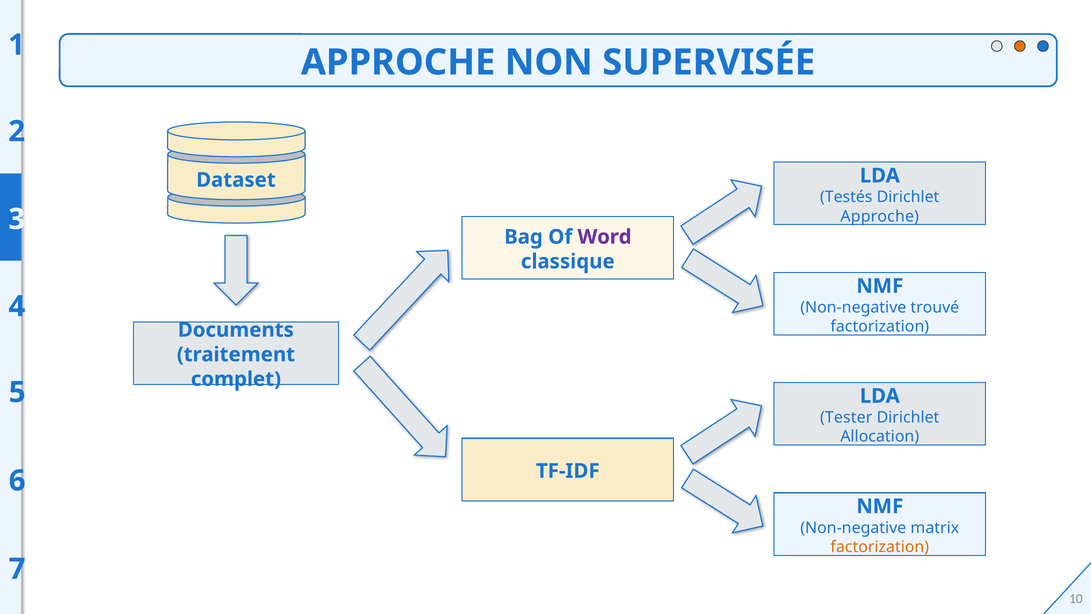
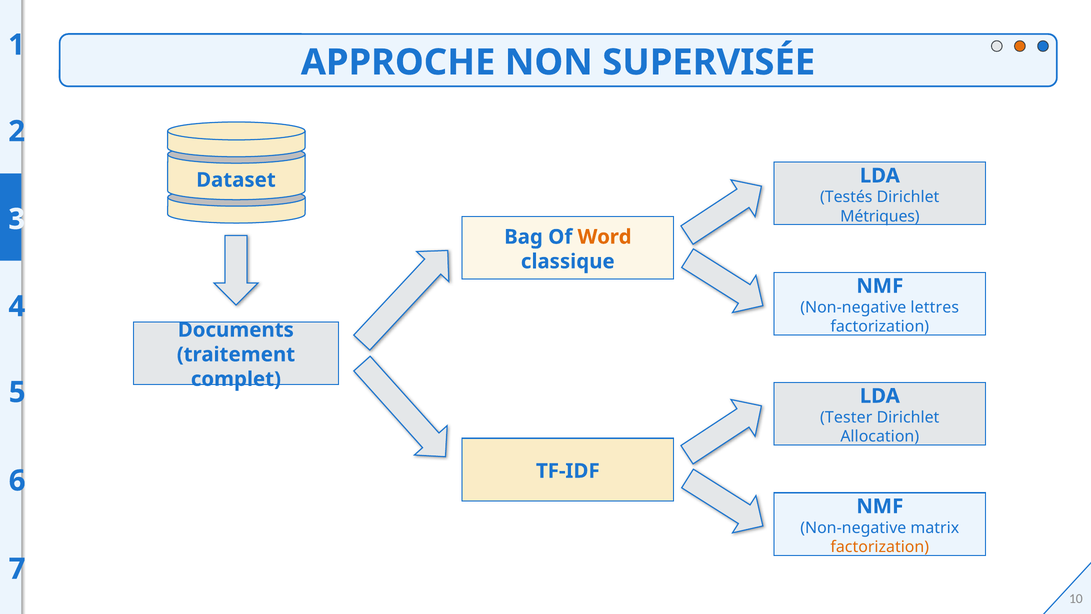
Approche: Approche -> Métriques (880, 216)
Word colour: purple -> orange (605, 237)
trouvé: trouvé -> lettres (935, 307)
